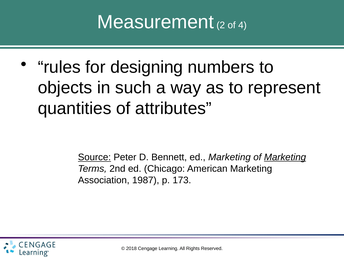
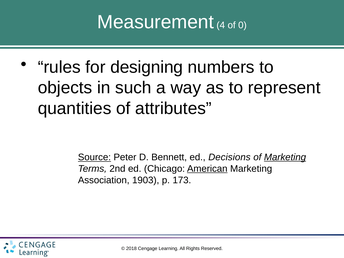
2: 2 -> 4 (221, 25)
4: 4 -> 0 (242, 25)
ed Marketing: Marketing -> Decisions (229, 157)
American underline: none -> present (207, 169)
1987: 1987 -> 1903 (146, 180)
